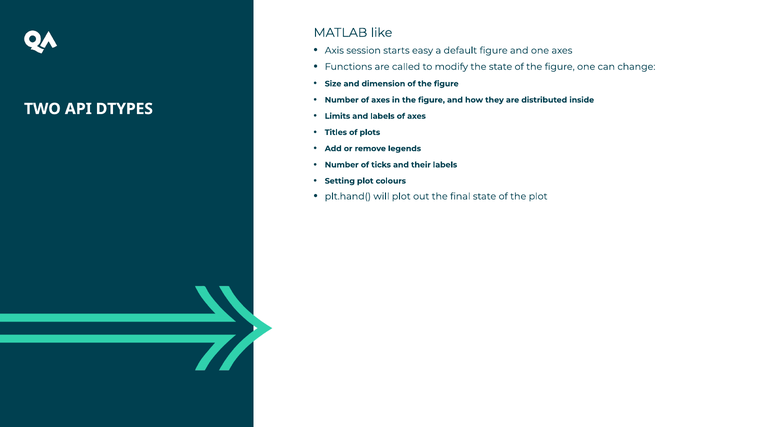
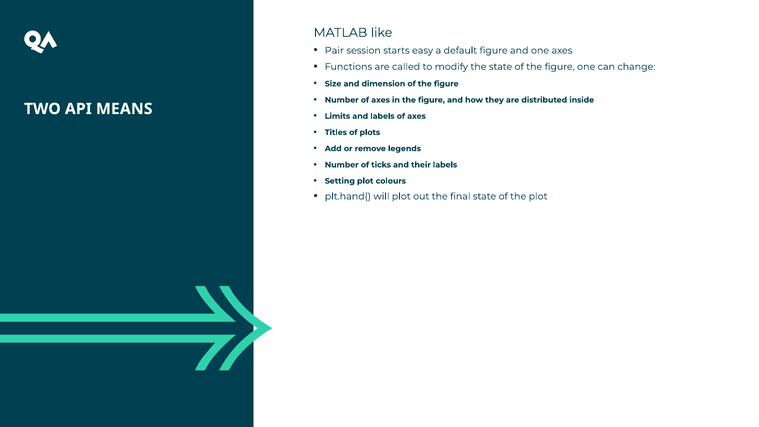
Axis: Axis -> Pair (334, 50)
DTYPES: DTYPES -> MEANS (124, 109)
